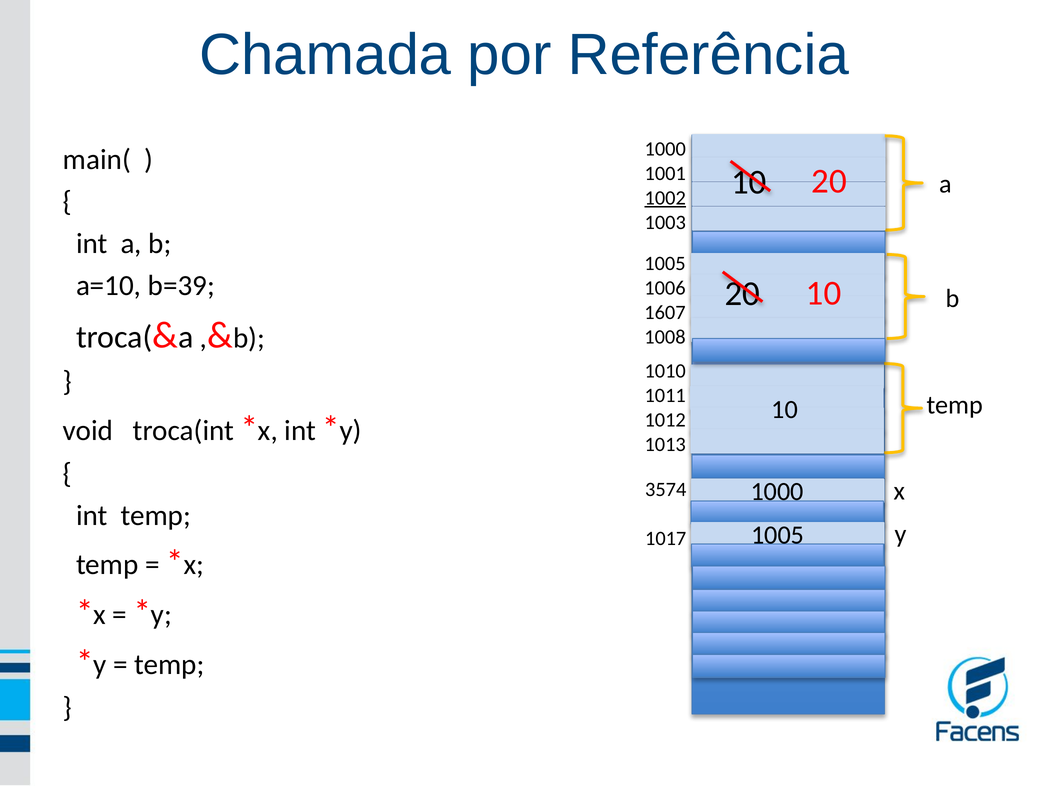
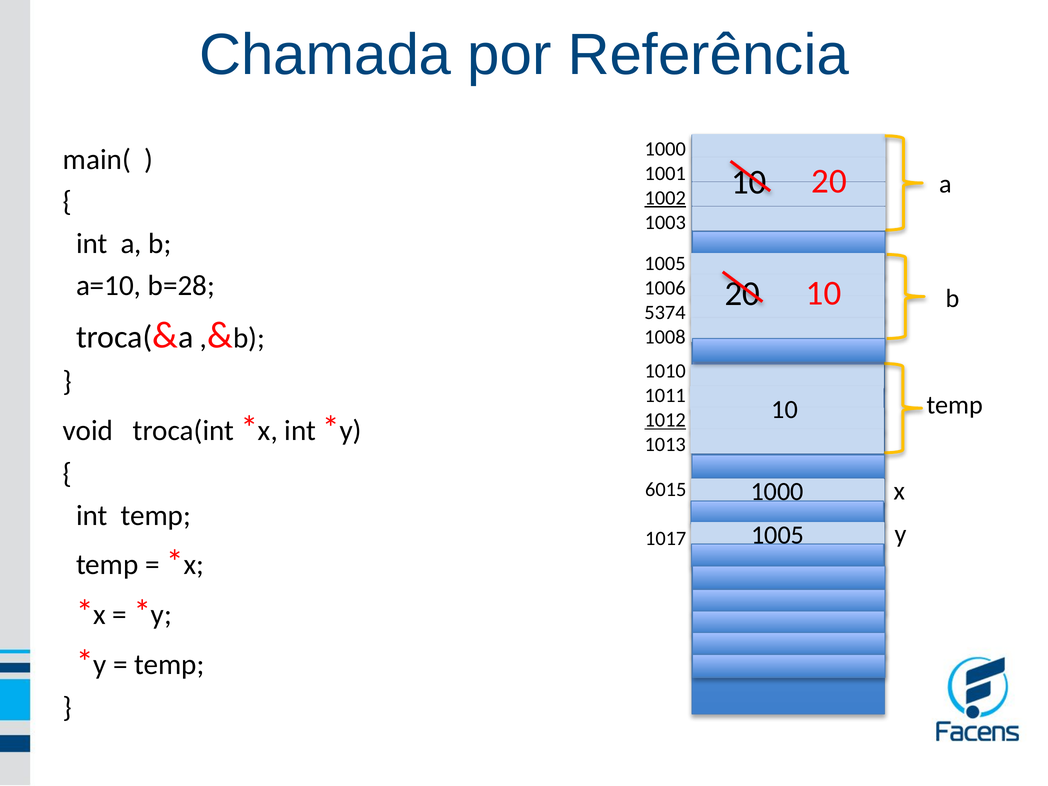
b=39: b=39 -> b=28 (181, 286)
1607: 1607 -> 5374 (665, 312)
1012 underline: none -> present (665, 420)
3574: 3574 -> 6015 (666, 489)
